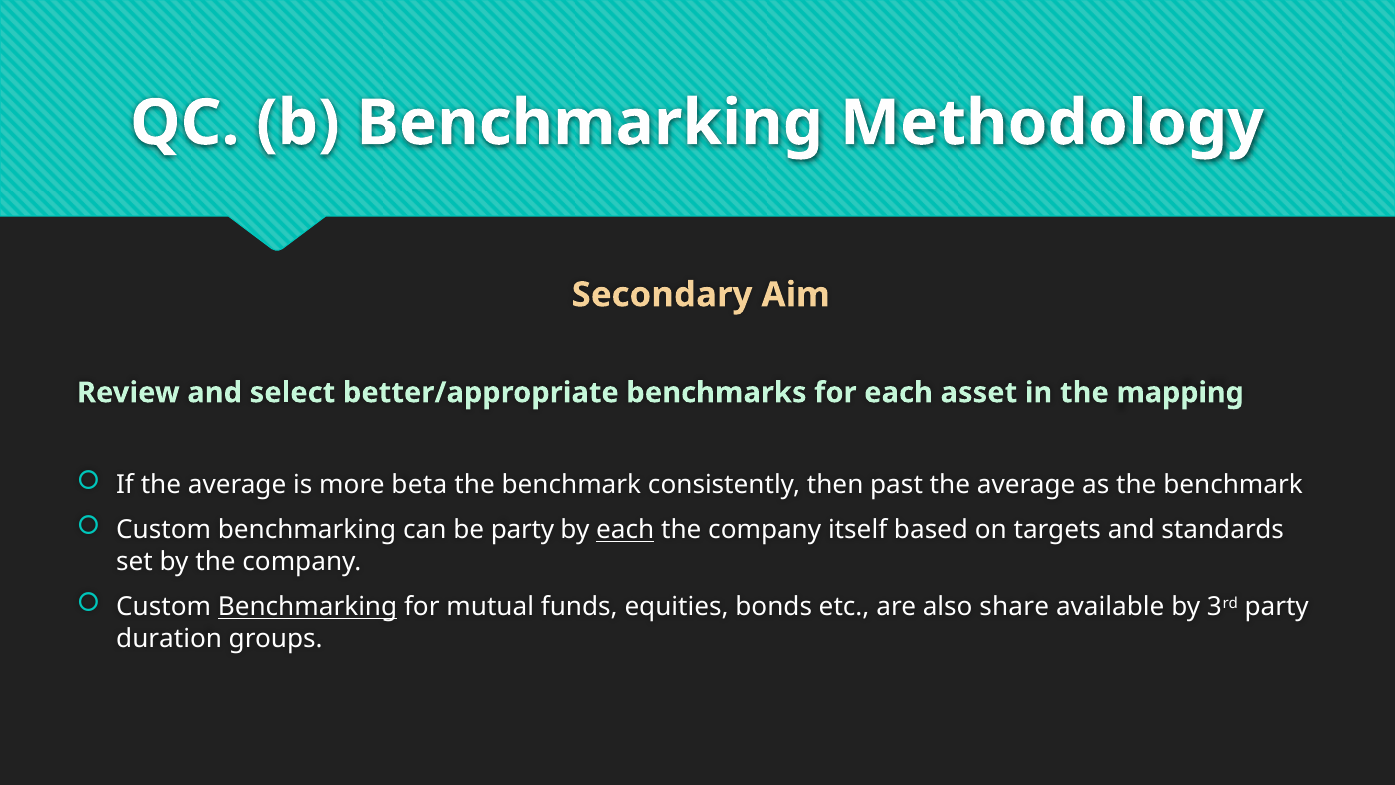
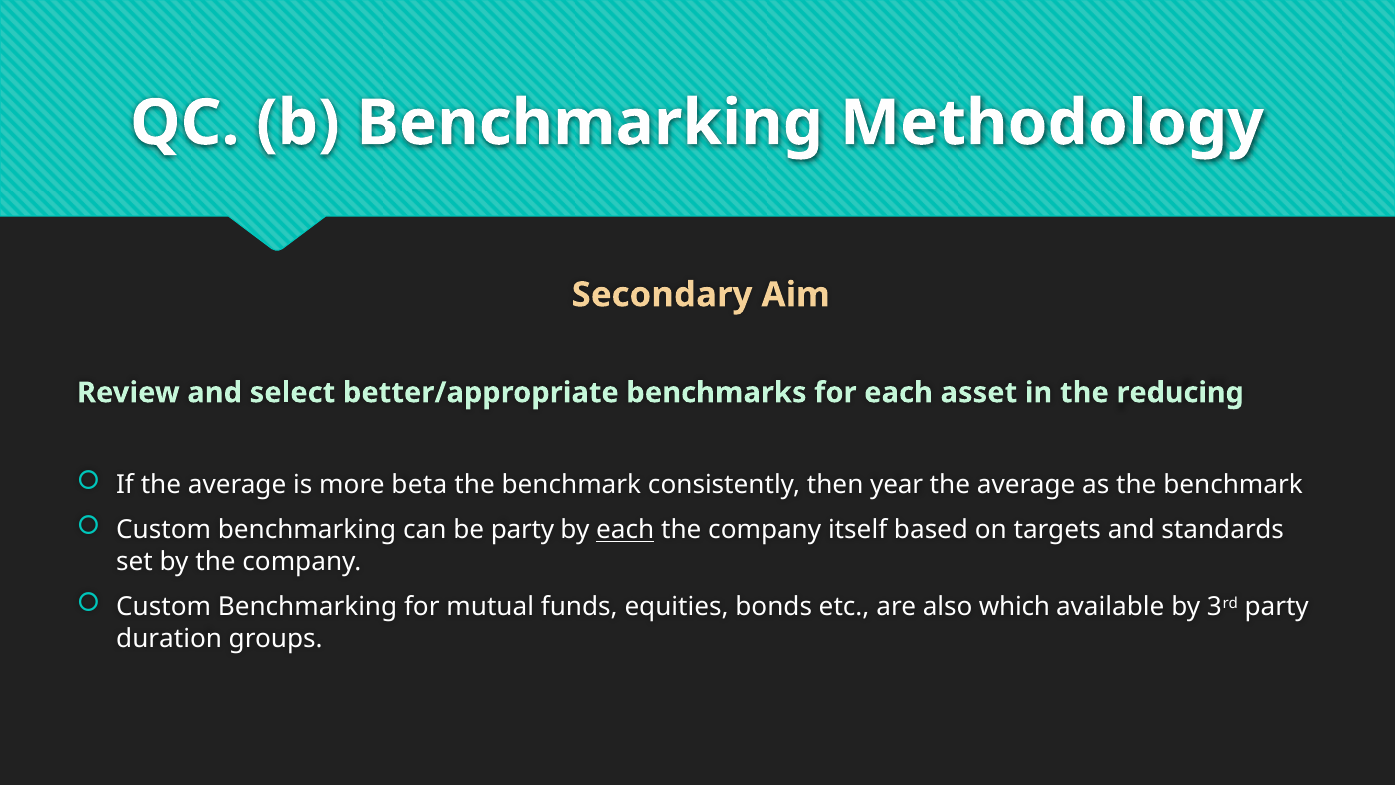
mapping: mapping -> reducing (1180, 393)
past: past -> year (897, 485)
Benchmarking underline: present -> none (308, 607)
share: share -> which (1014, 607)
